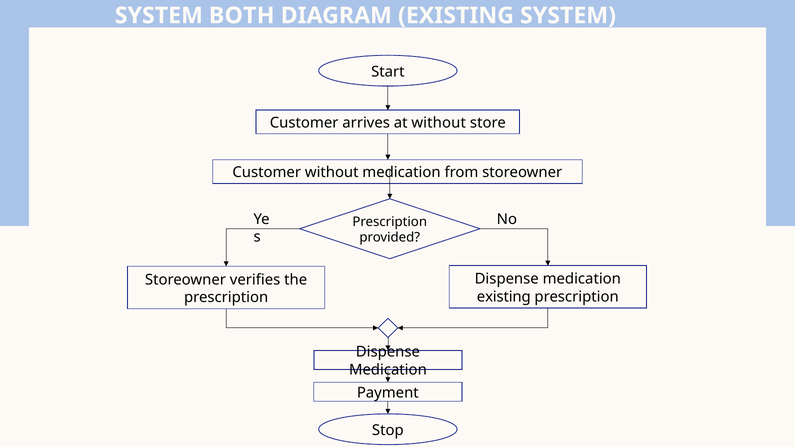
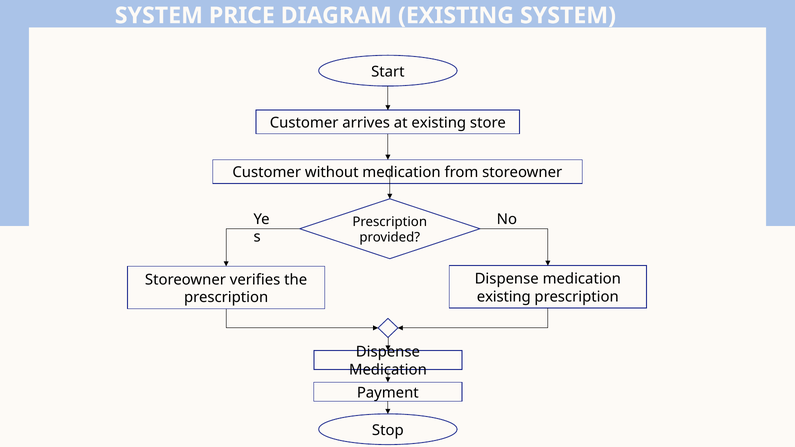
BOTH: BOTH -> PRICE (242, 16)
at without: without -> existing (439, 123)
